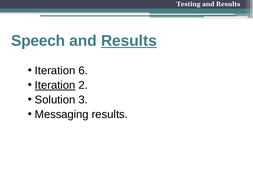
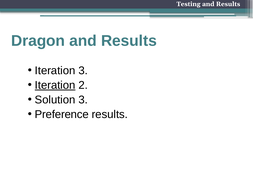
Speech: Speech -> Dragon (38, 41)
Results underline: present -> none (129, 41)
Iteration 6: 6 -> 3 (83, 70)
Messaging: Messaging -> Preference (62, 114)
